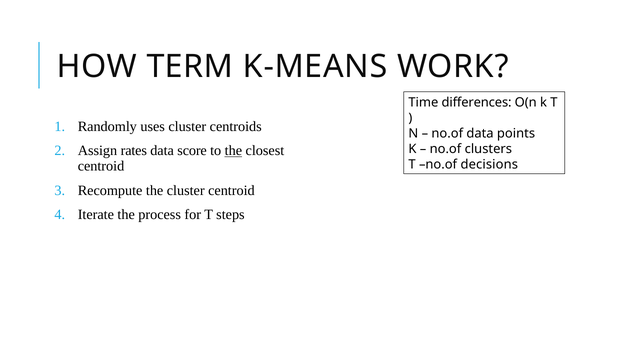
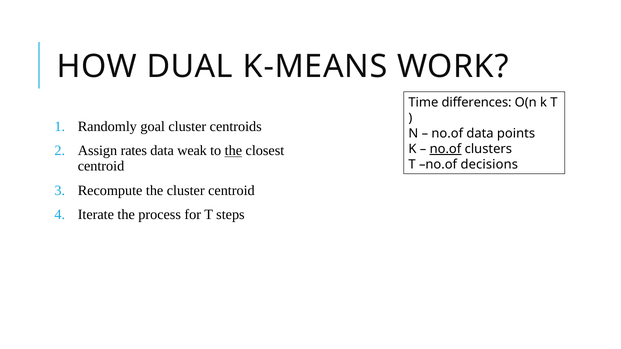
TERM: TERM -> DUAL (190, 67)
uses: uses -> goal (153, 126)
score: score -> weak (192, 151)
no.of underline: none -> present (445, 149)
